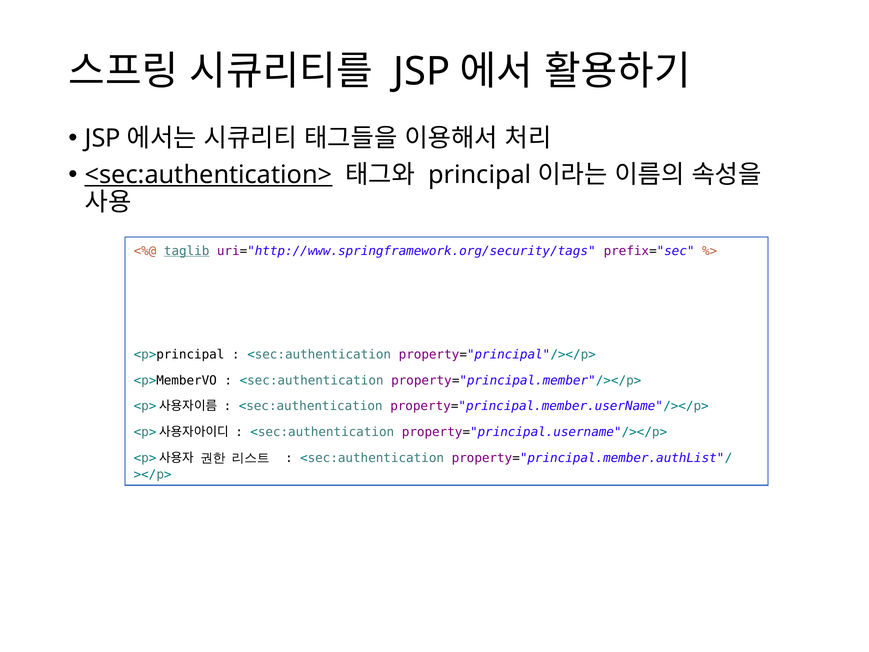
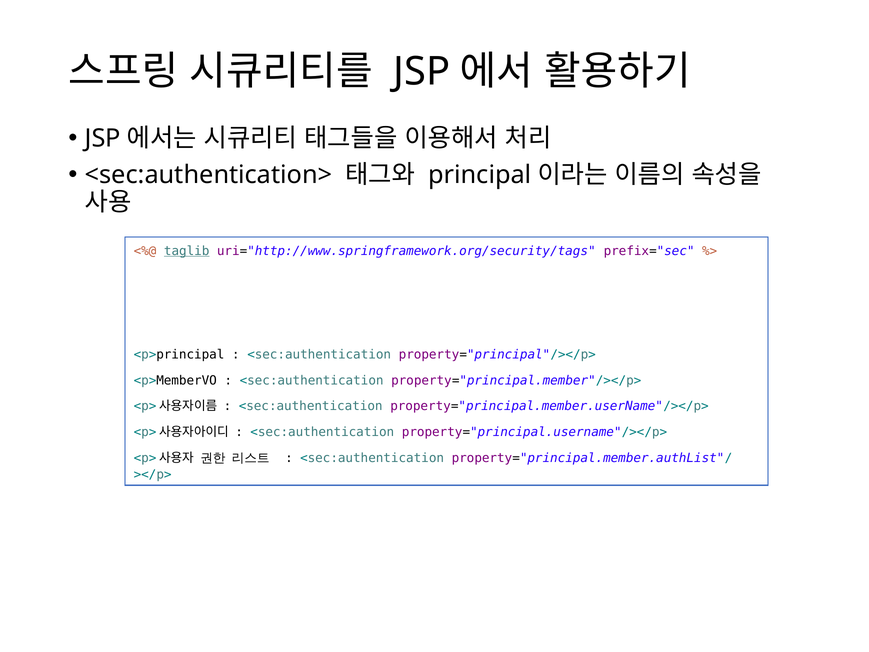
<sec:authentication> underline: present -> none (209, 175)
